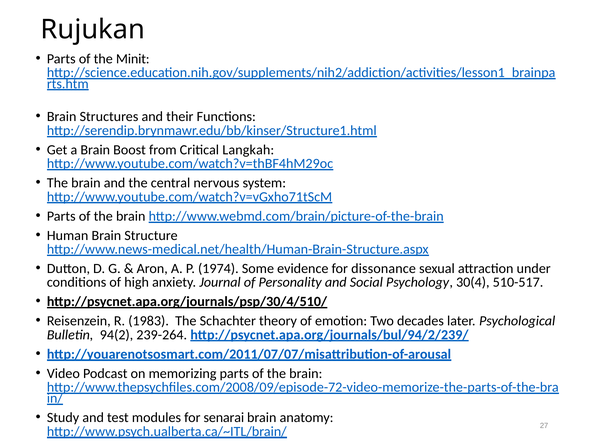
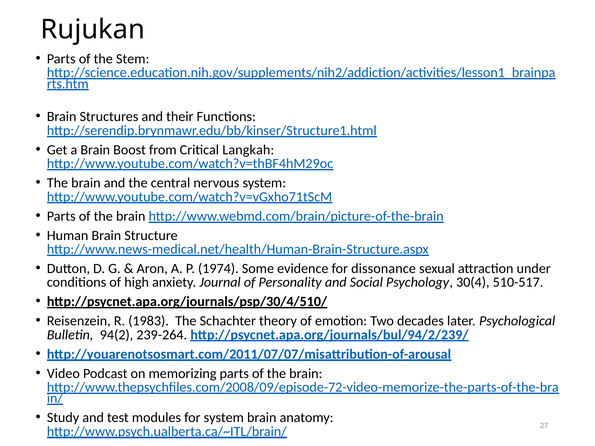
Minit: Minit -> Stem (133, 59)
for senarai: senarai -> system (224, 418)
